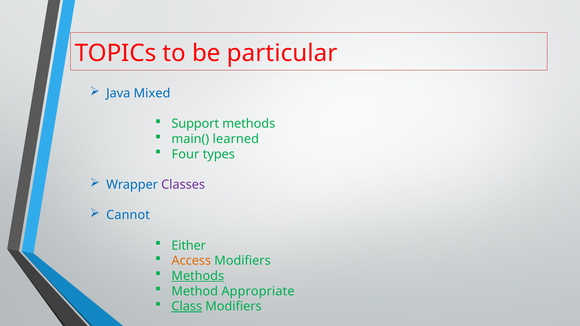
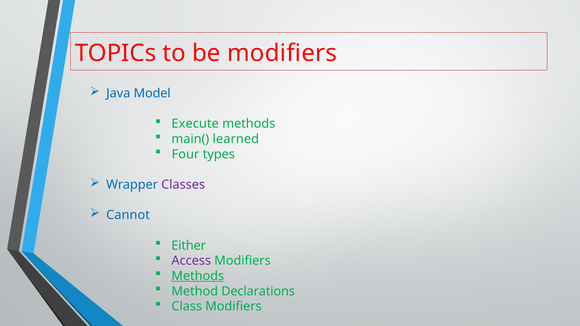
be particular: particular -> modifiers (282, 53)
Mixed: Mixed -> Model (152, 93)
Support: Support -> Execute (195, 124)
Access colour: orange -> purple (191, 261)
Appropriate: Appropriate -> Declarations (258, 291)
Class underline: present -> none (187, 307)
